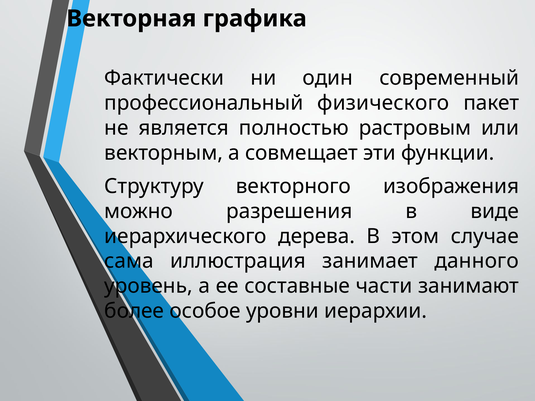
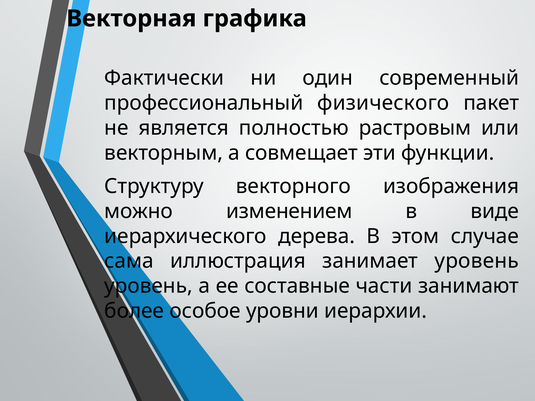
разрешения: разрешения -> изменением (289, 211)
занимает данного: данного -> уровень (477, 261)
